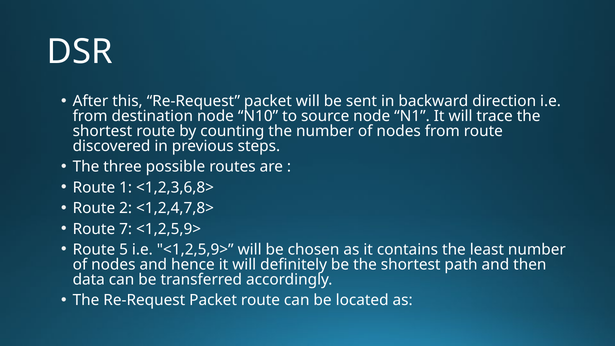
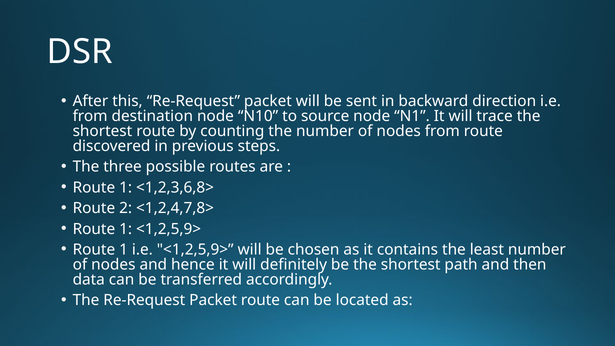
7: 7 -> 1 (126, 229)
5: 5 -> 1 (124, 250)
